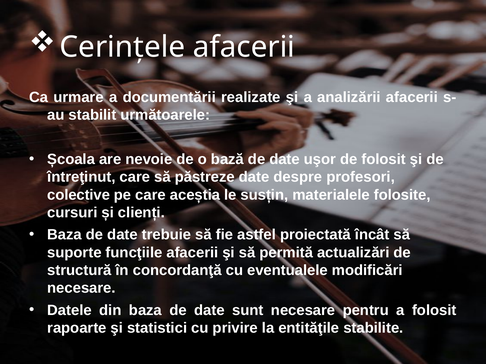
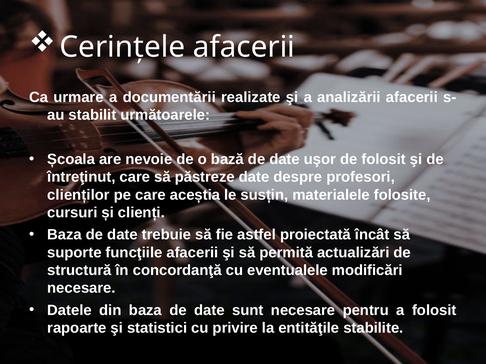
colective: colective -> clienților (79, 195)
